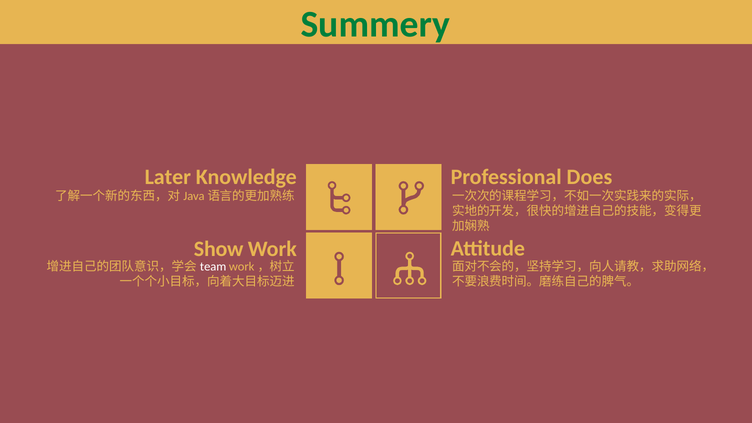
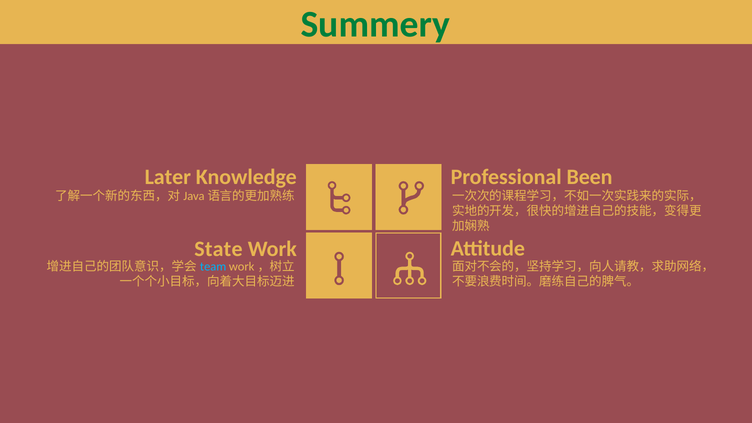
Does: Does -> Been (590, 177)
Show: Show -> State (218, 249)
team colour: white -> light blue (213, 267)
